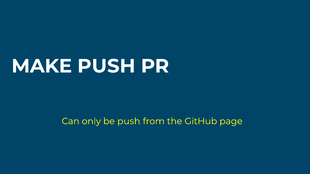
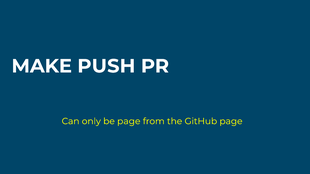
be push: push -> page (129, 121)
